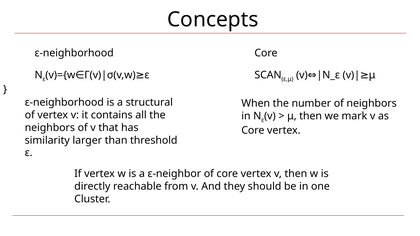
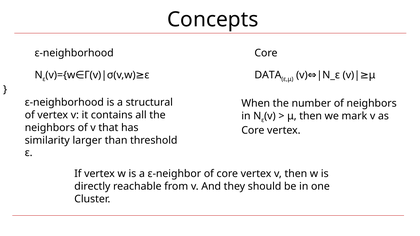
SCAN: SCAN -> DATA (268, 75)
